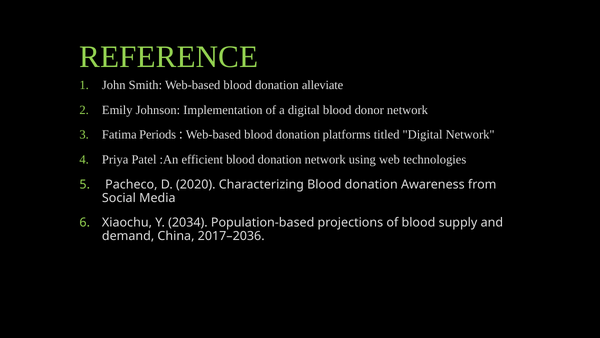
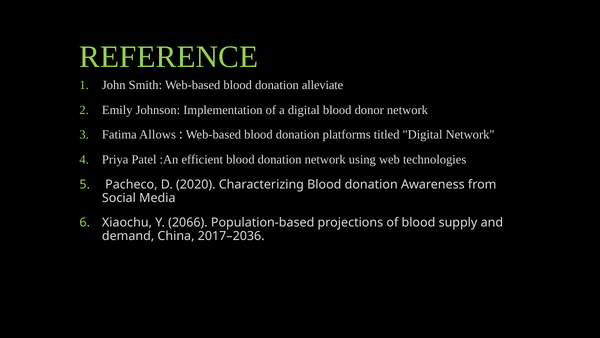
Periods: Periods -> Allows (158, 135)
2034: 2034 -> 2066 (188, 222)
